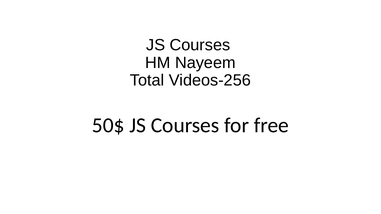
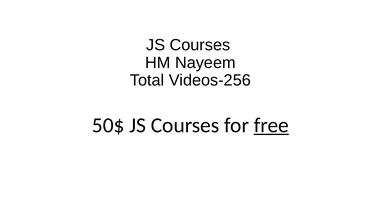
free underline: none -> present (271, 125)
